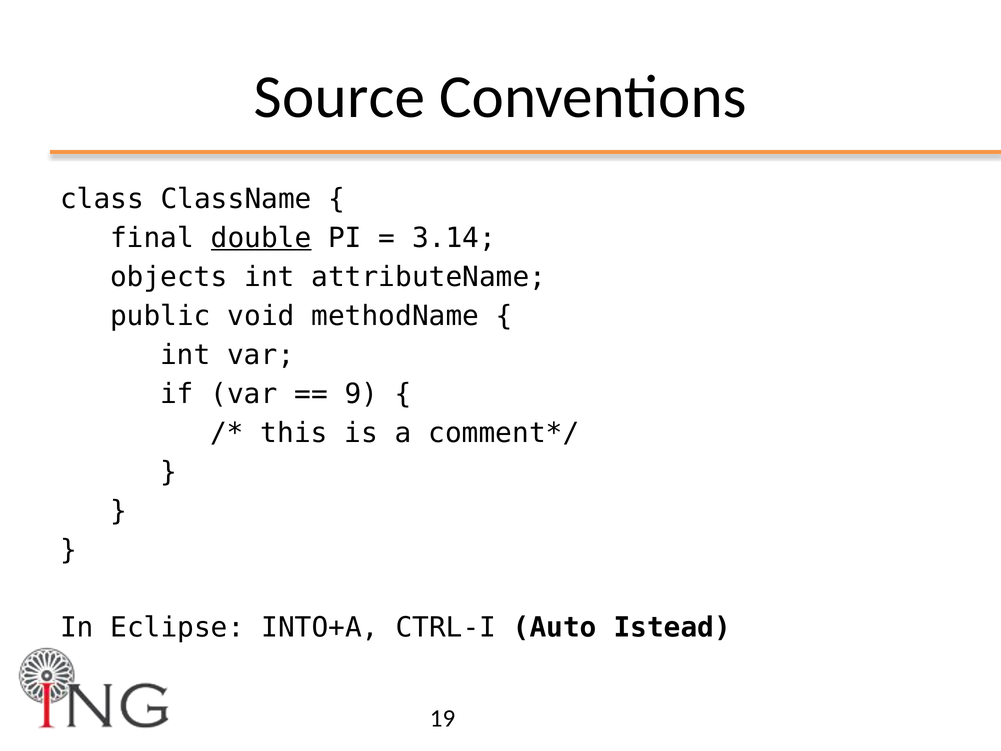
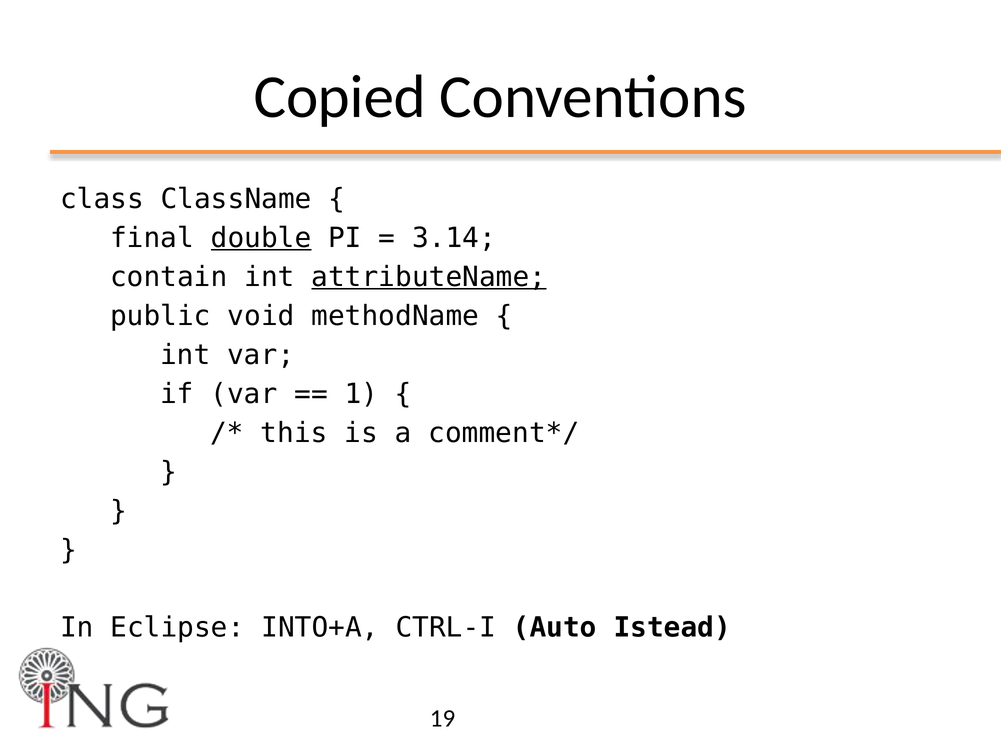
Source: Source -> Copied (340, 97)
objects: objects -> contain (169, 277)
attributeName underline: none -> present (429, 277)
9: 9 -> 1 (361, 394)
